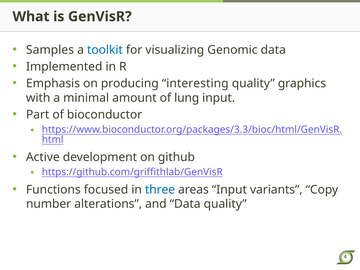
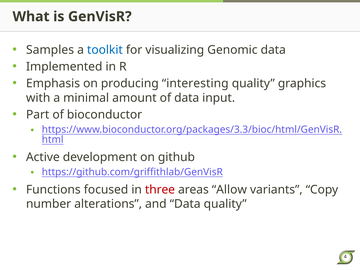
of lung: lung -> data (187, 98)
three colour: blue -> red (160, 190)
areas Input: Input -> Allow (229, 190)
